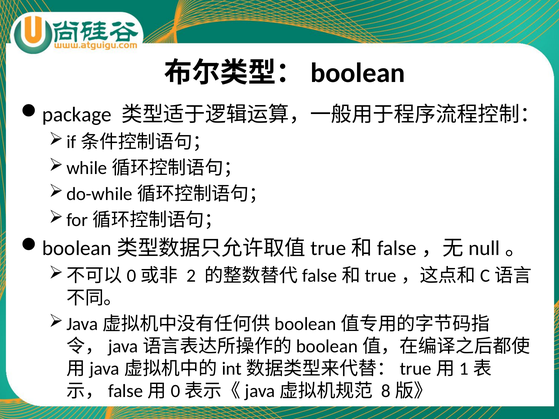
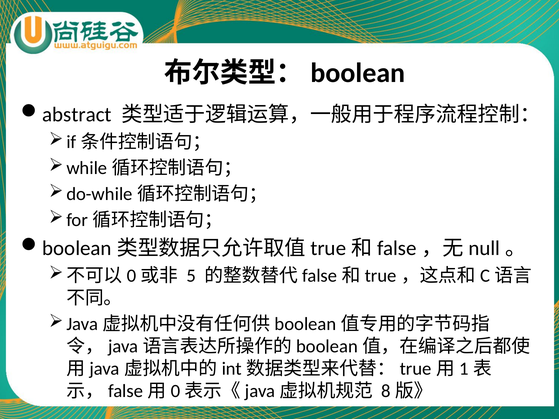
package: package -> abstract (77, 115)
2: 2 -> 5 (191, 276)
